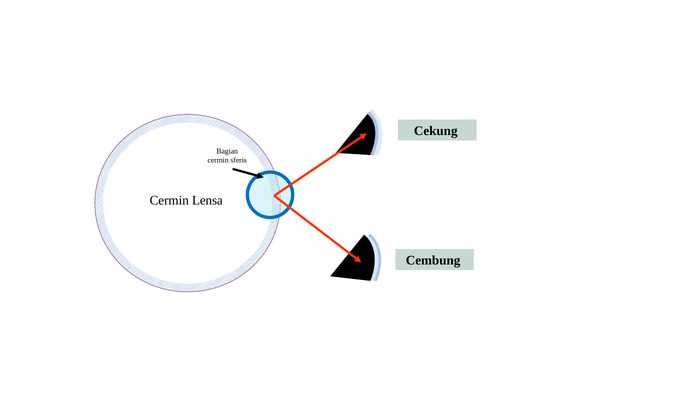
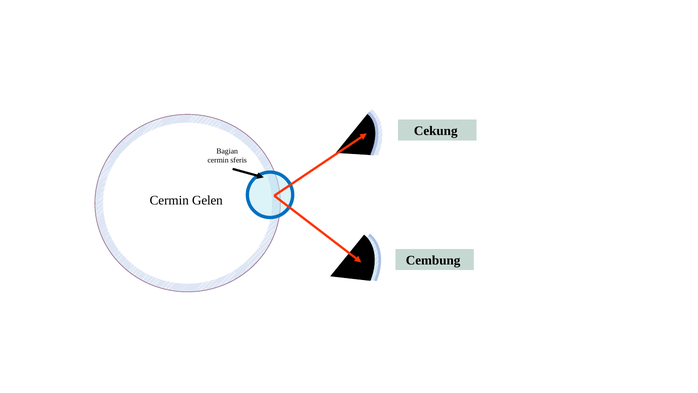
Lensa: Lensa -> Gelen (207, 200)
